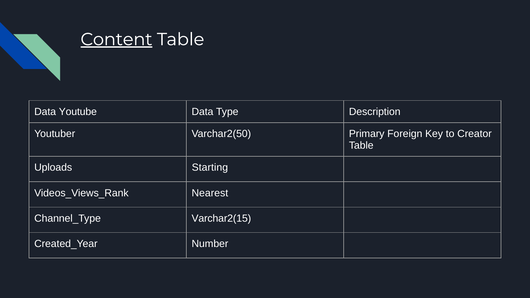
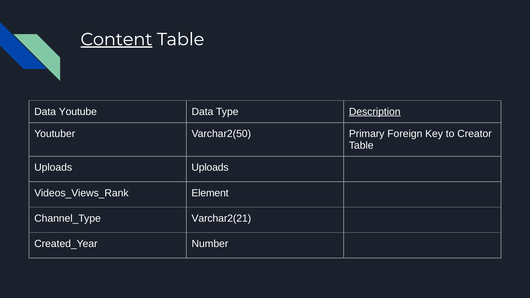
Description underline: none -> present (375, 112)
Uploads Starting: Starting -> Uploads (210, 168)
Nearest: Nearest -> Element (210, 193)
Varchar2(15: Varchar2(15 -> Varchar2(21 (221, 218)
